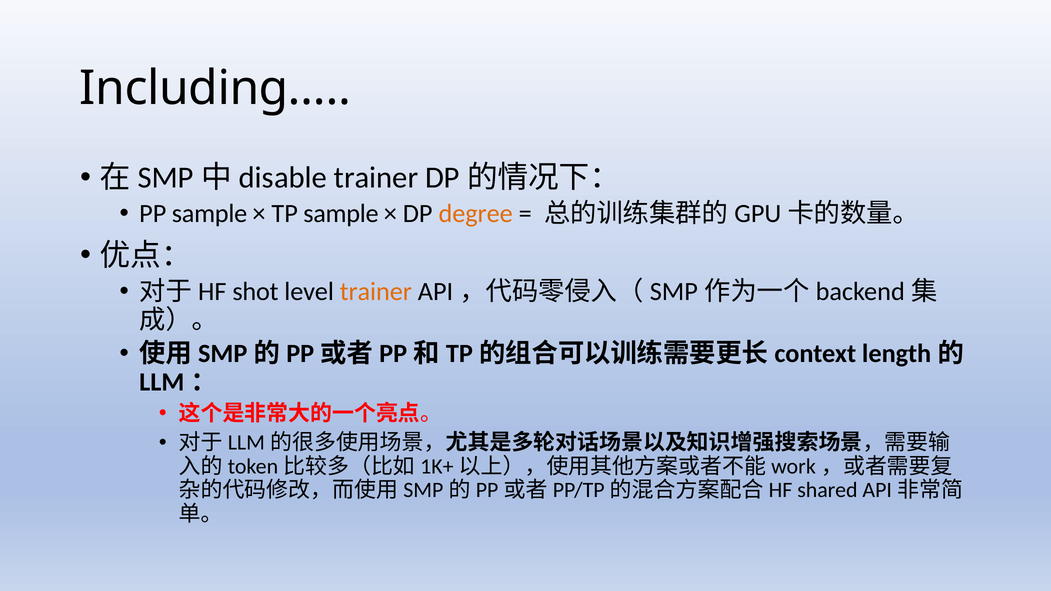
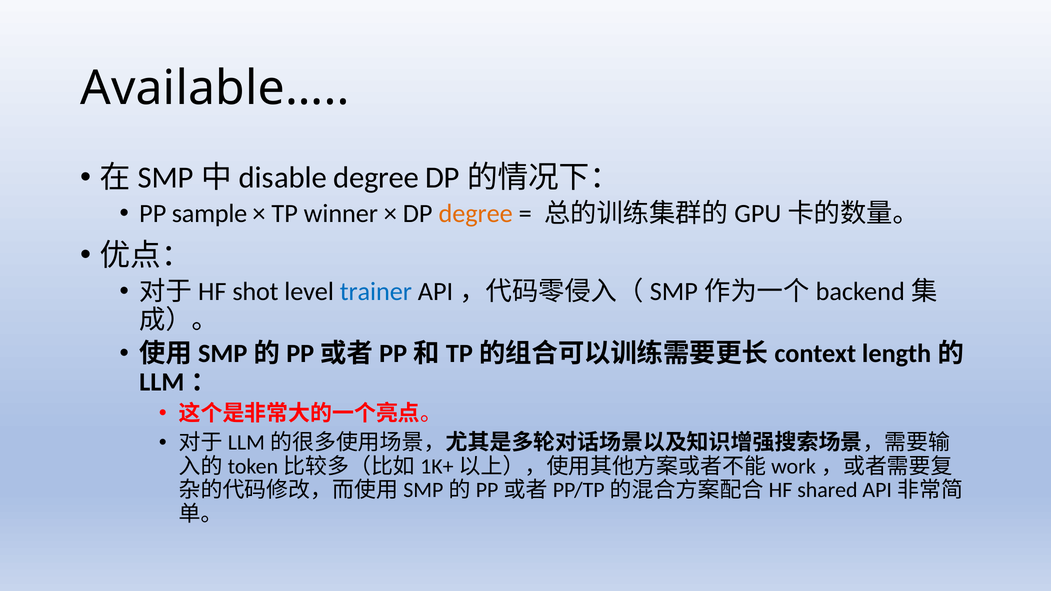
Including…: Including… -> Available… (215, 88)
trainer: trainer -> degree (376, 178)
TP sample: sample -> winner (341, 214)
trainer colour: orange -> blue (376, 292)
